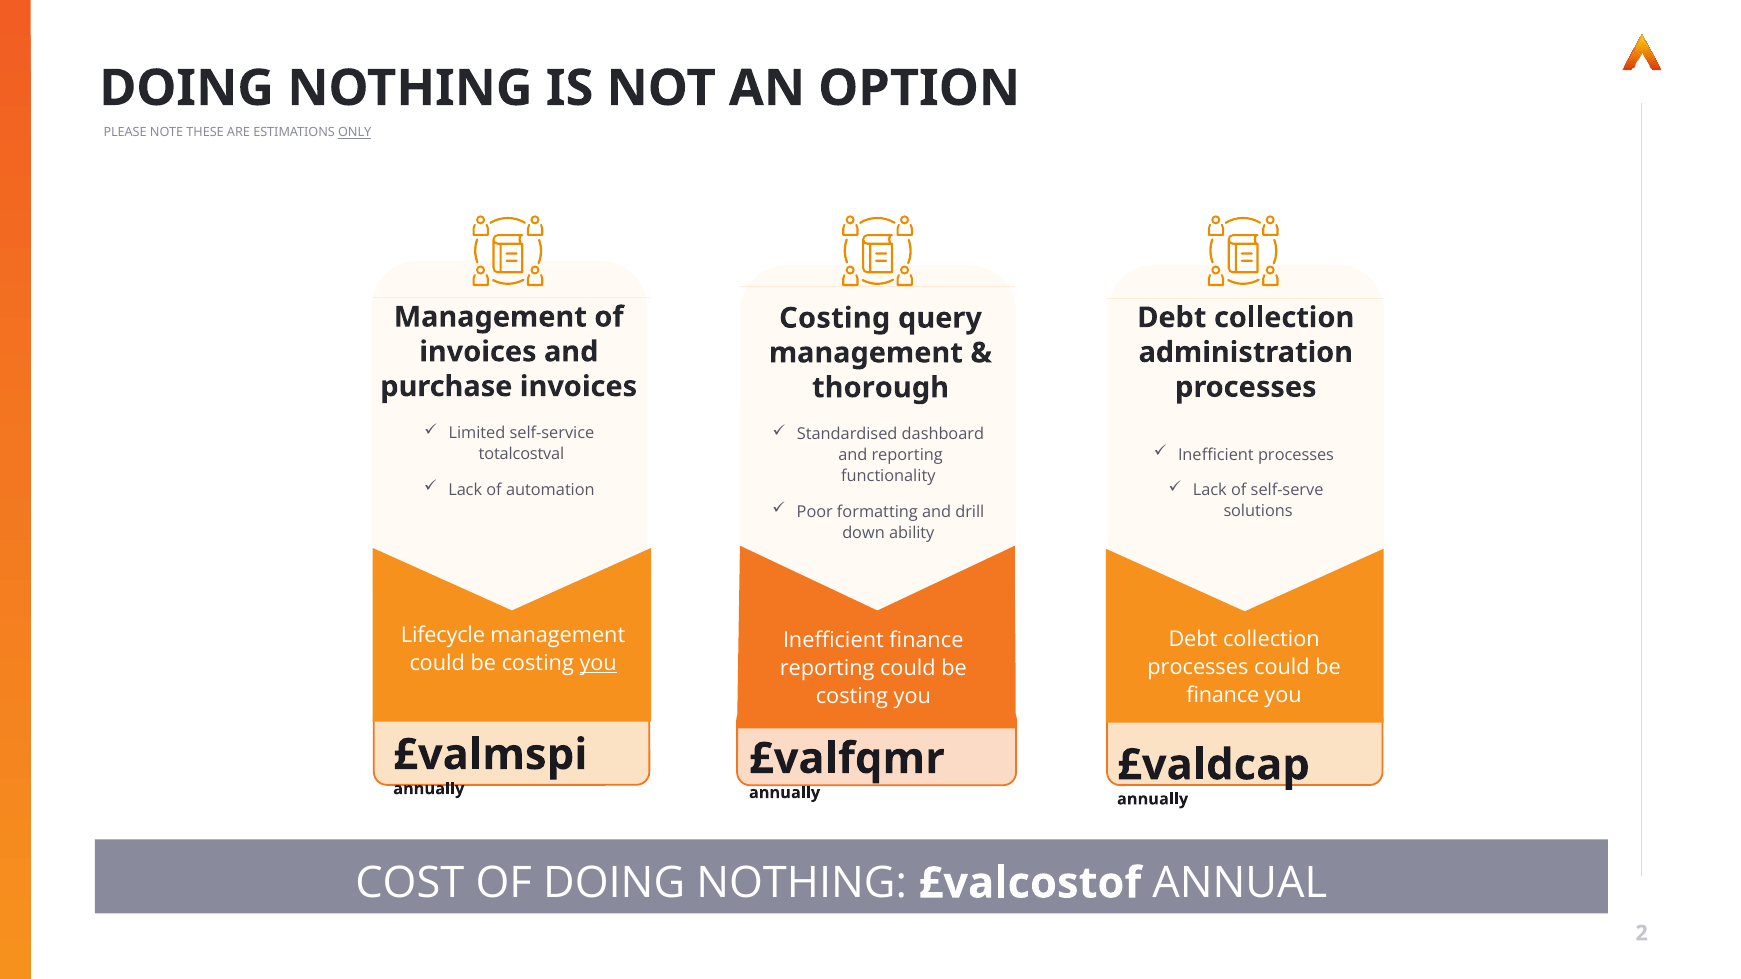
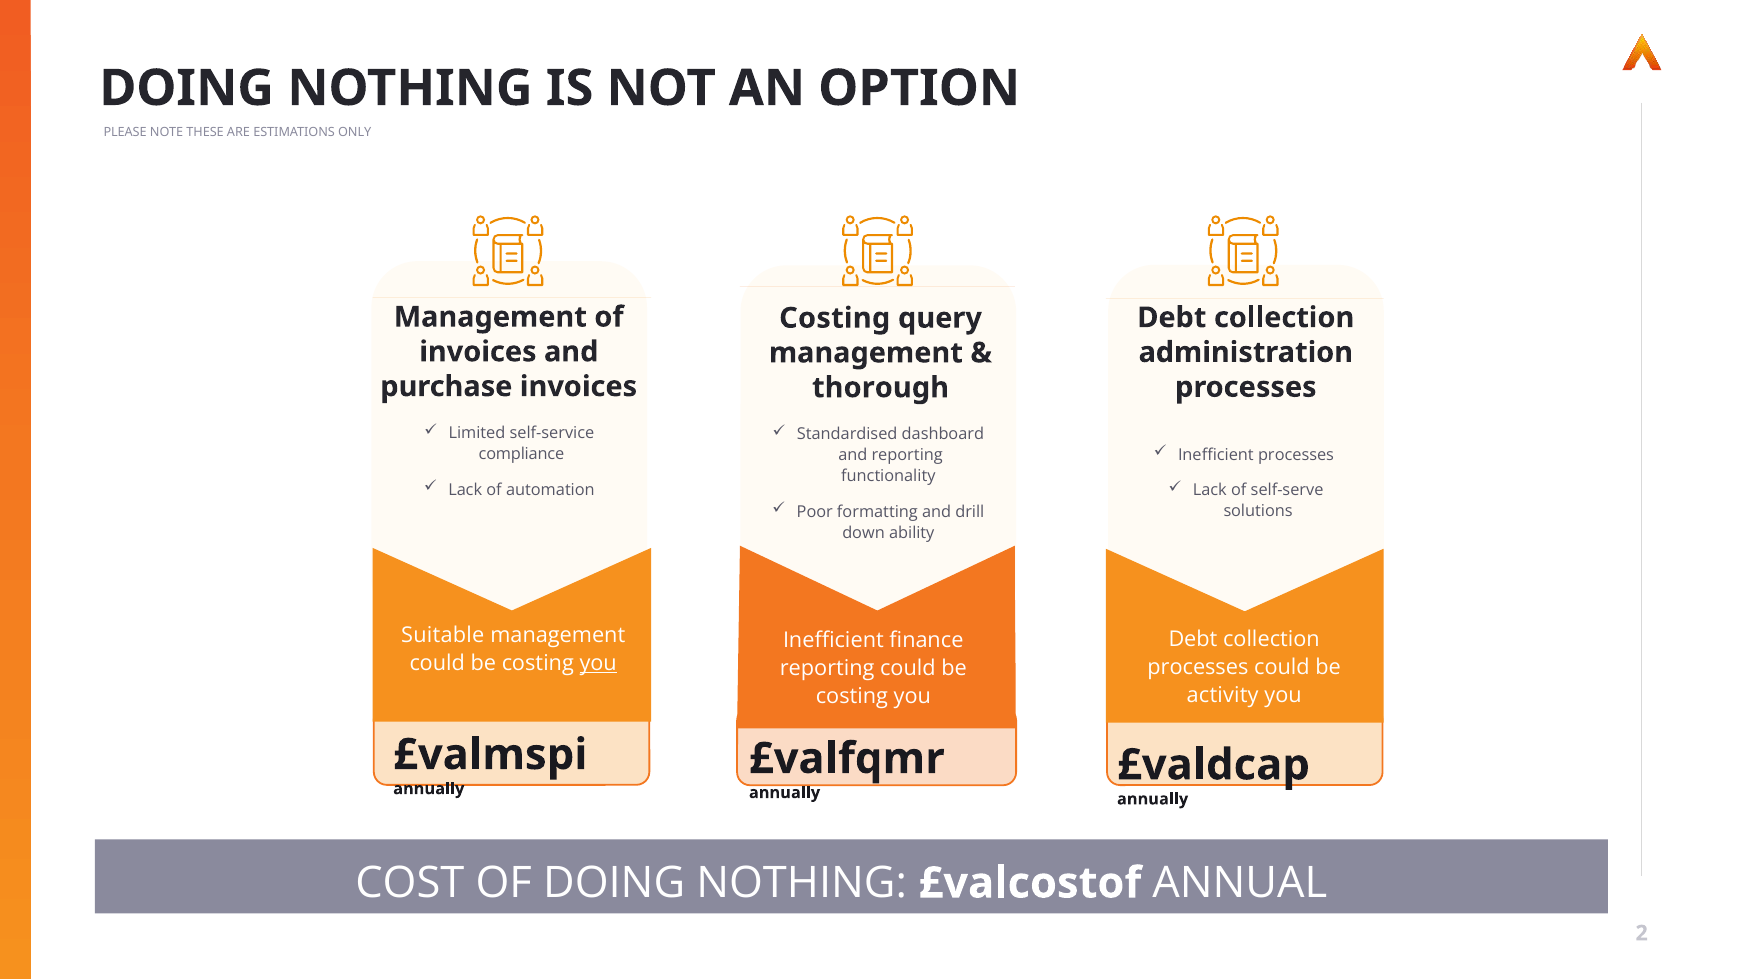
ONLY underline: present -> none (355, 133)
totalcostval: totalcostval -> compliance (521, 455)
Lifecycle: Lifecycle -> Suitable (443, 636)
finance: finance -> activity (1223, 695)
